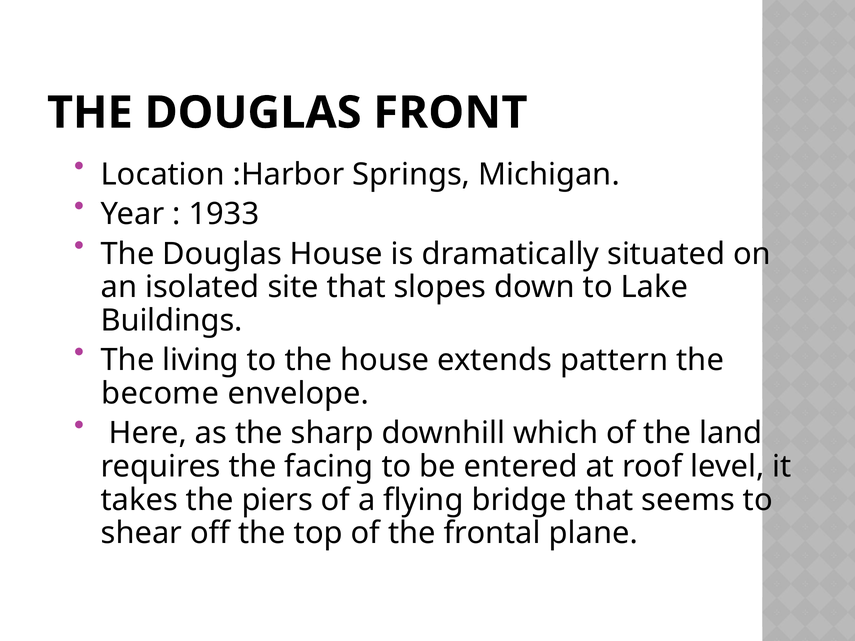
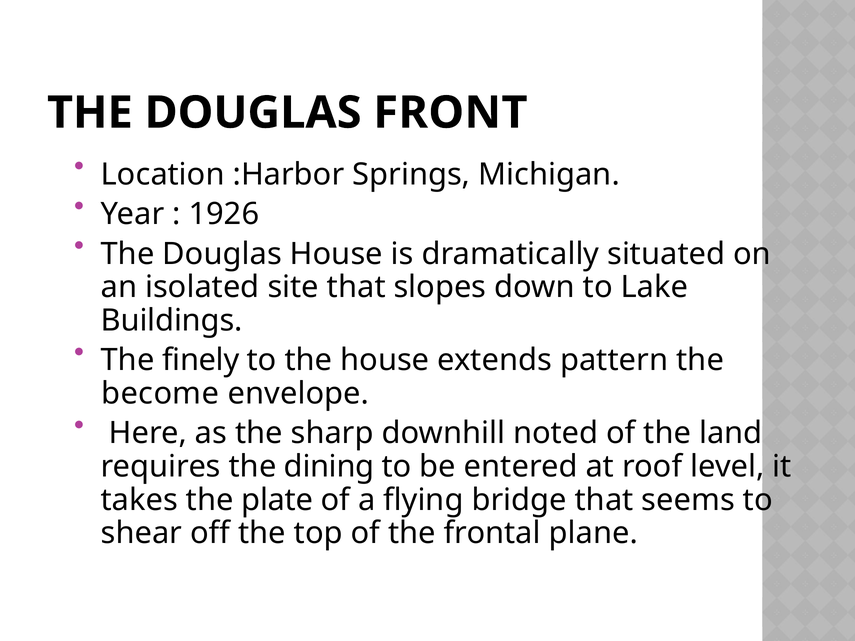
1933: 1933 -> 1926 (224, 214)
living: living -> finely (201, 360)
which: which -> noted (556, 433)
facing: facing -> dining (329, 467)
piers: piers -> plate (277, 500)
